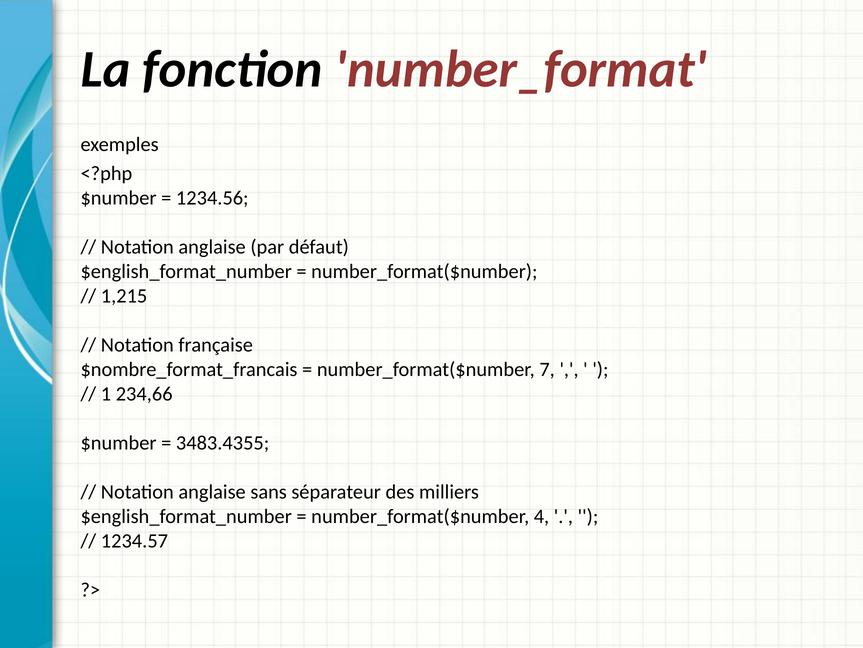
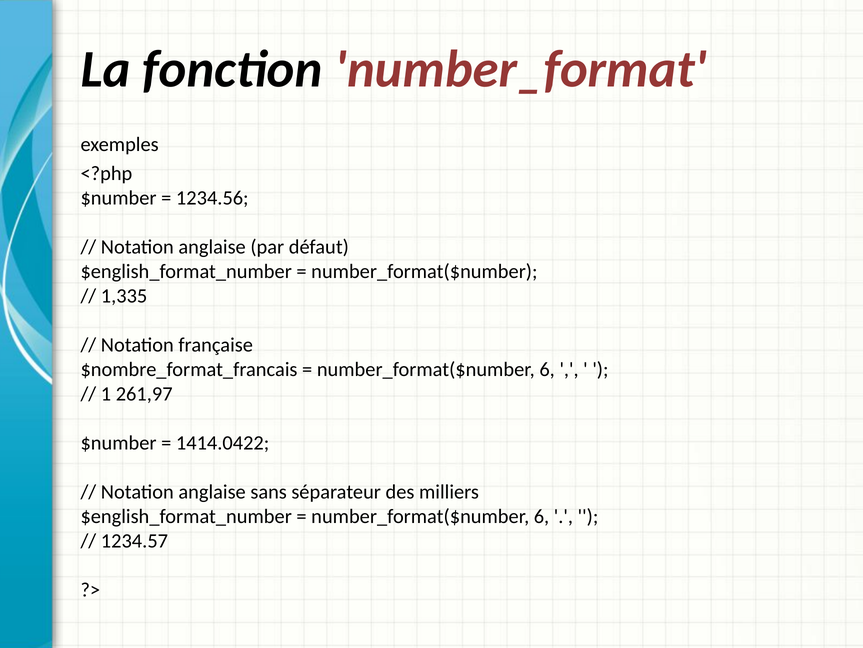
1,215: 1,215 -> 1,335 (124, 296)
7: 7 -> 6 (547, 369)
234,66: 234,66 -> 261,97 (144, 393)
3483.4355: 3483.4355 -> 1414.0422 (223, 442)
4: 4 -> 6 (541, 516)
